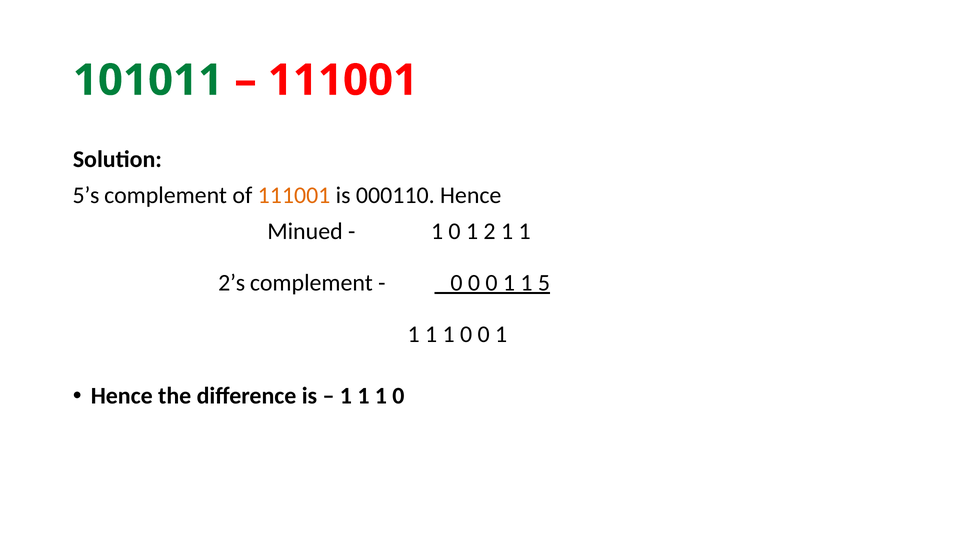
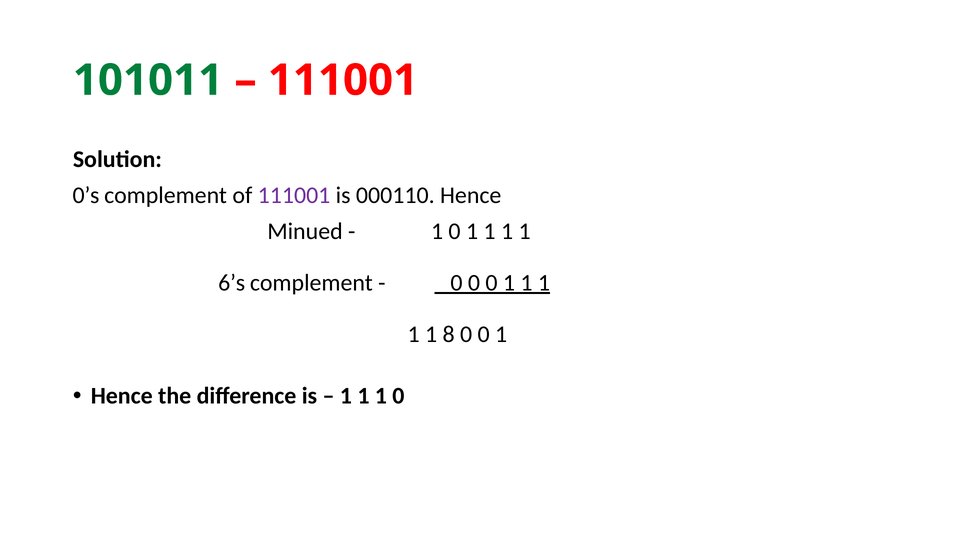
5’s: 5’s -> 0’s (86, 195)
111001 colour: orange -> purple (294, 195)
1 0 1 2: 2 -> 1 (490, 231)
2’s: 2’s -> 6’s (232, 283)
5: 5 -> 1 (544, 283)
1: 1 -> 8 (449, 334)
